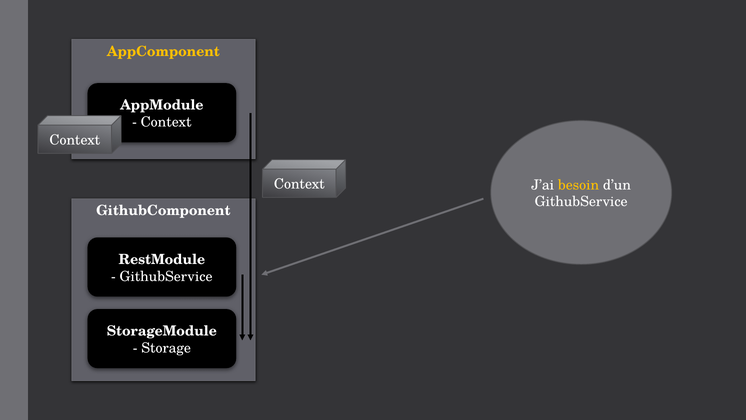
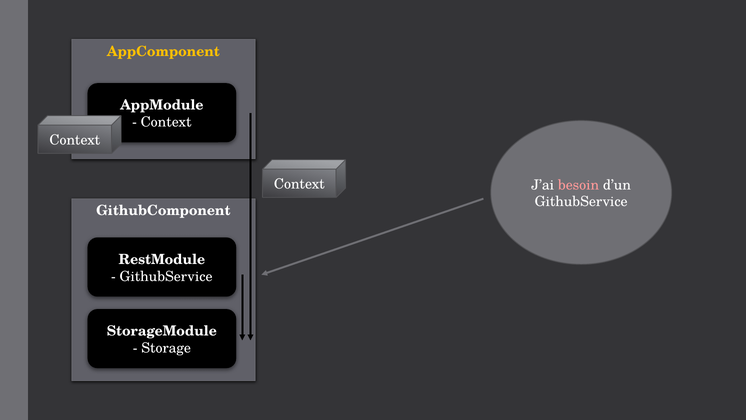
besoin colour: yellow -> pink (579, 185)
